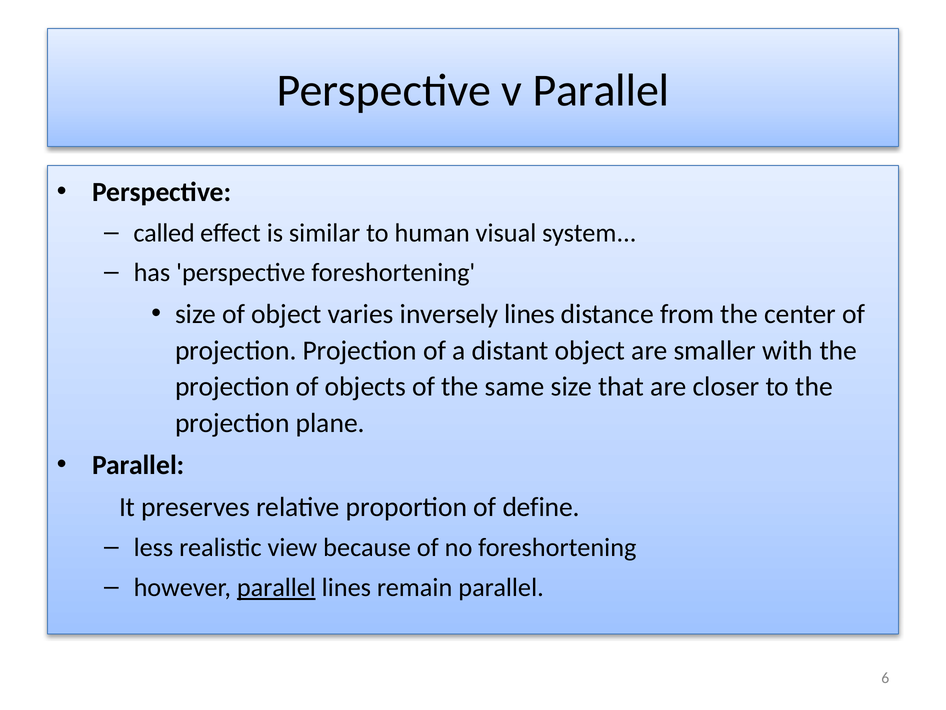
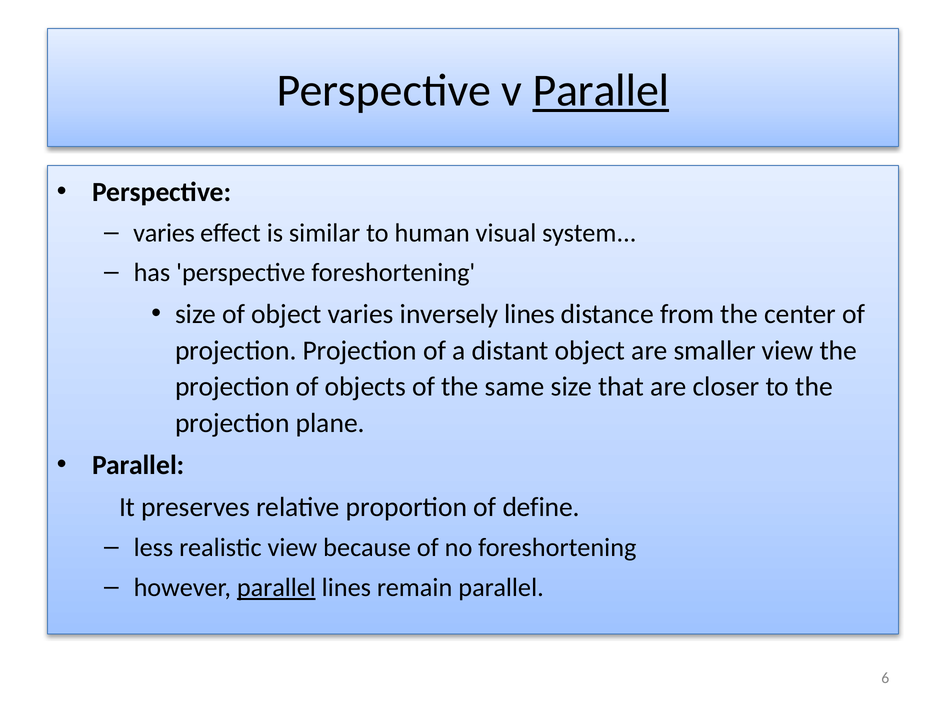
Parallel underline: none -> present (601, 91)
called: called -> varies (164, 233)
smaller with: with -> view (788, 350)
